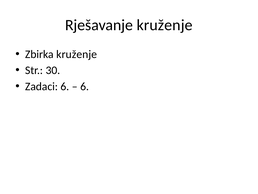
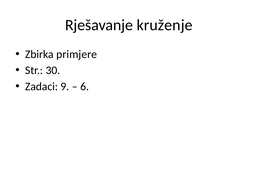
Zbirka kruženje: kruženje -> primjere (77, 54)
Zadaci 6: 6 -> 9 (65, 86)
